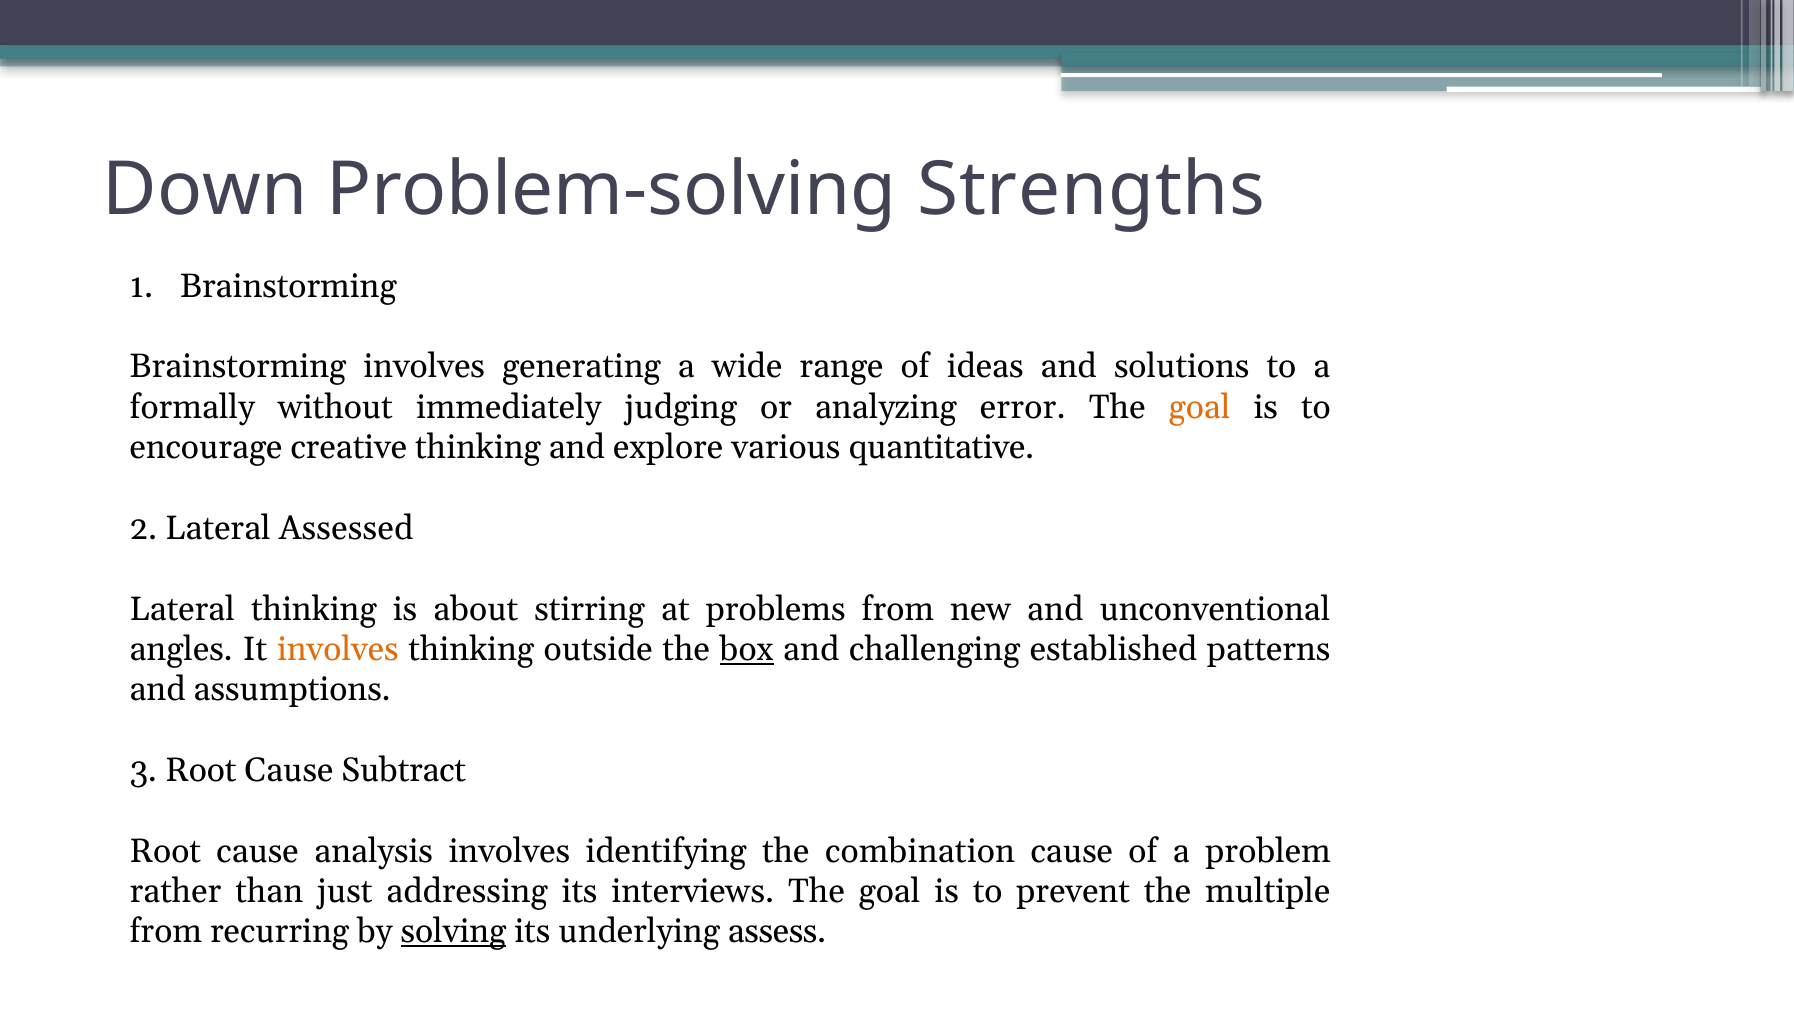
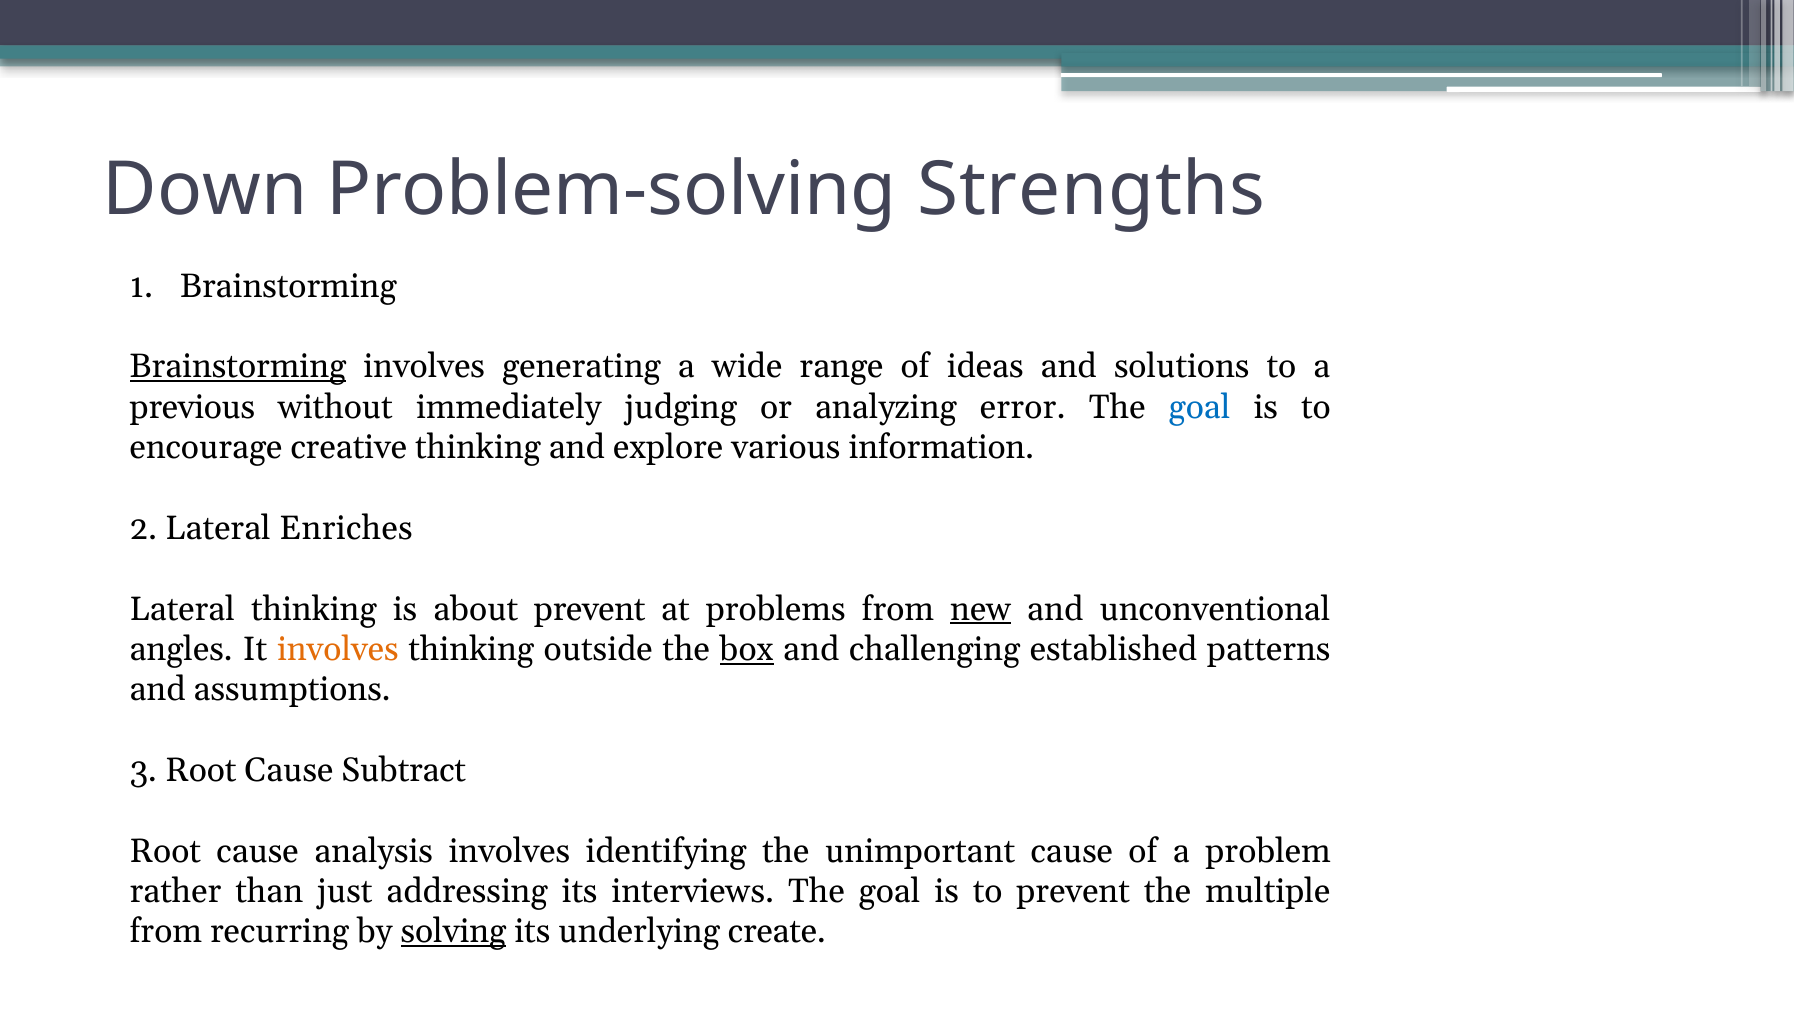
Brainstorming underline: none -> present (238, 367)
formally: formally -> previous (192, 407)
goal colour: orange -> blue (1200, 407)
quantitative: quantitative -> information (941, 448)
Assessed: Assessed -> Enriches (346, 528)
about stirring: stirring -> prevent (590, 609)
new underline: none -> present (981, 609)
combination: combination -> unimportant (920, 851)
assess: assess -> create (777, 932)
